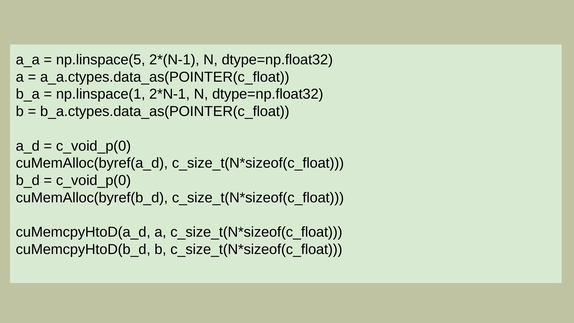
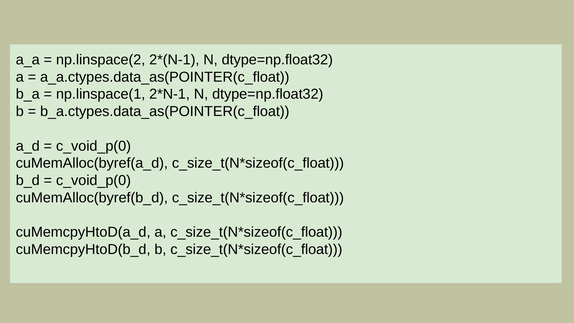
np.linspace(5: np.linspace(5 -> np.linspace(2 (101, 60)
